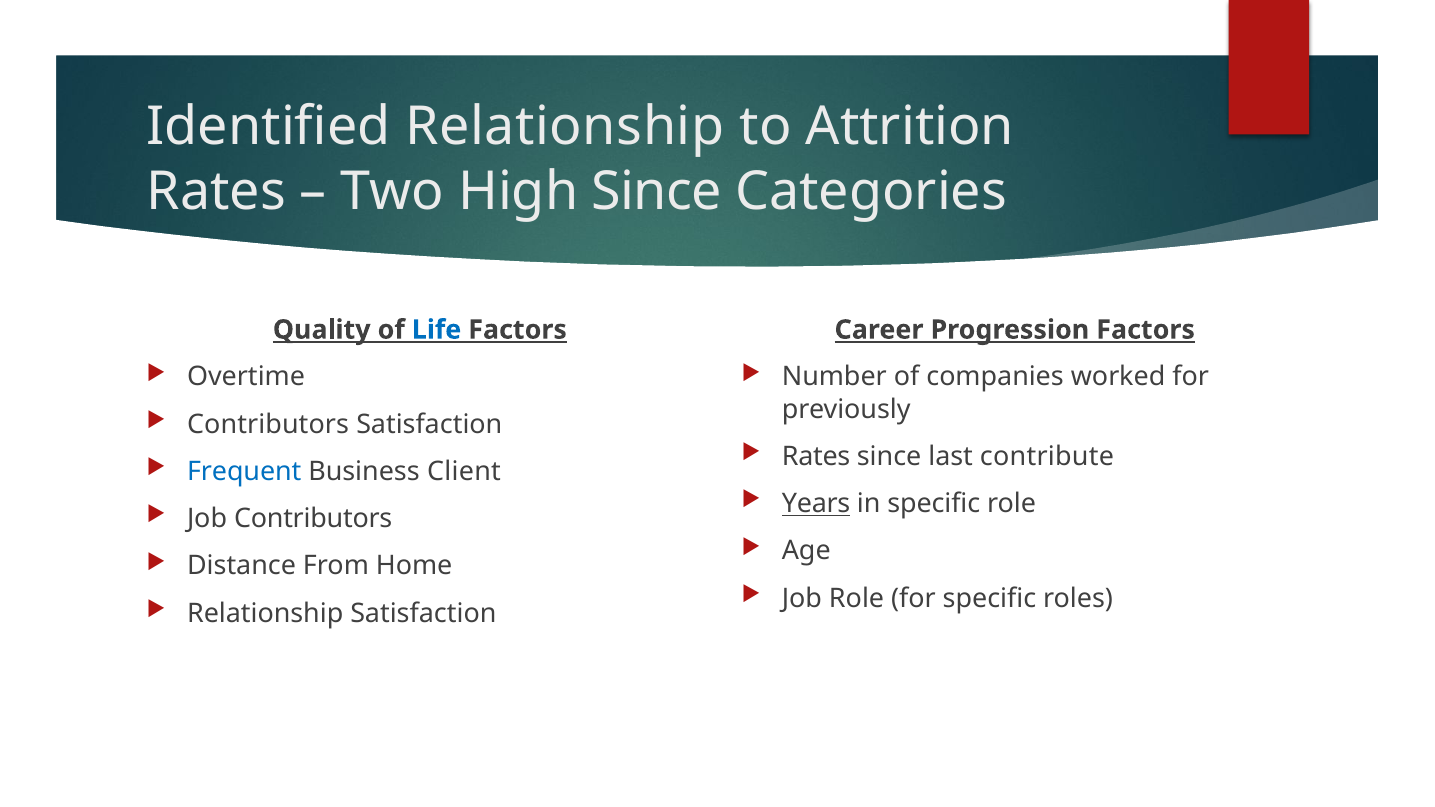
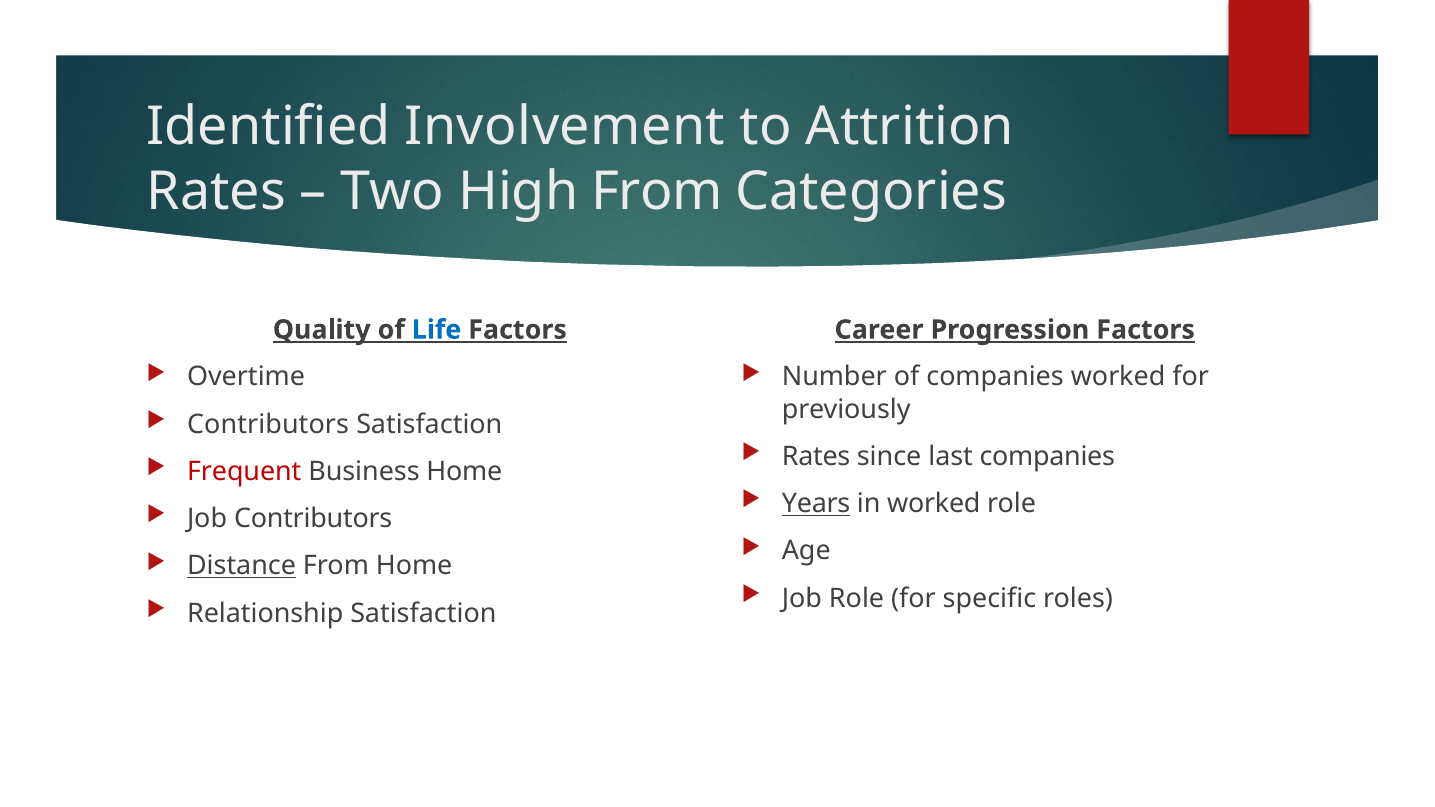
Identified Relationship: Relationship -> Involvement (565, 127)
High Since: Since -> From (657, 192)
last contribute: contribute -> companies (1047, 457)
Frequent colour: blue -> red (244, 472)
Business Client: Client -> Home (464, 472)
in specific: specific -> worked (934, 504)
Distance underline: none -> present (242, 566)
